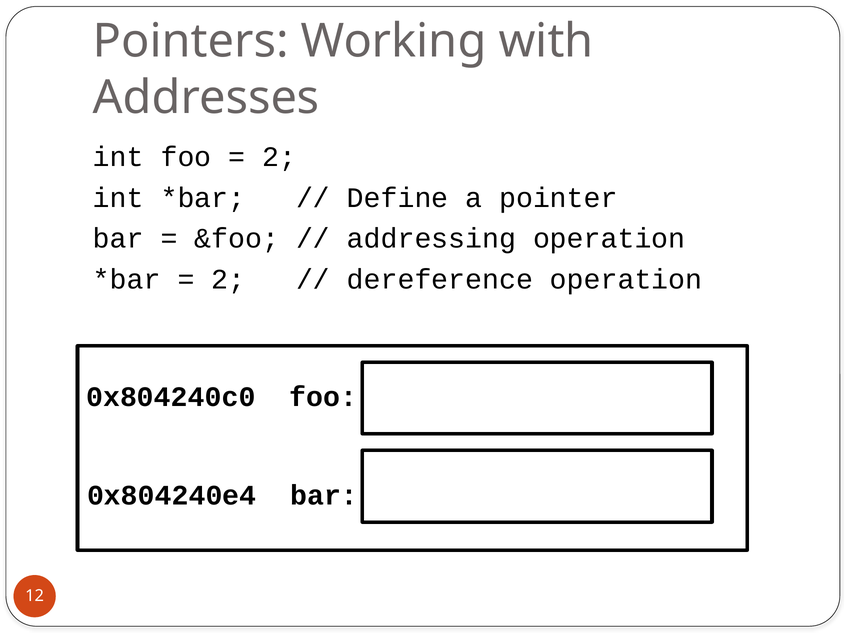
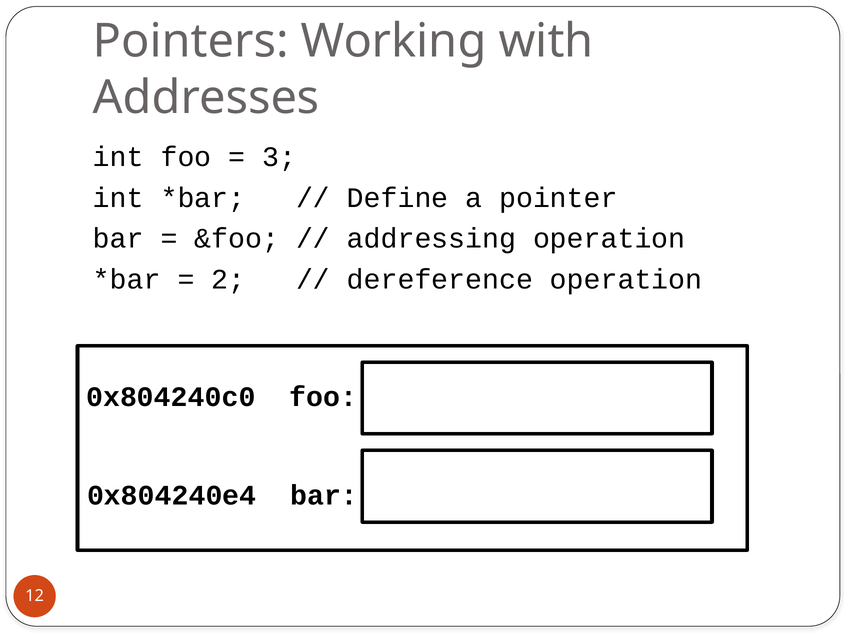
2: 2 -> 3 (279, 157)
